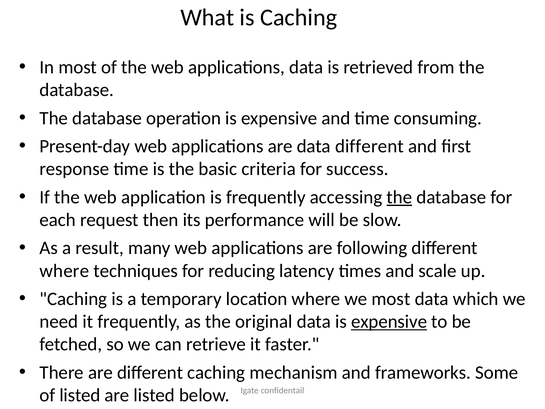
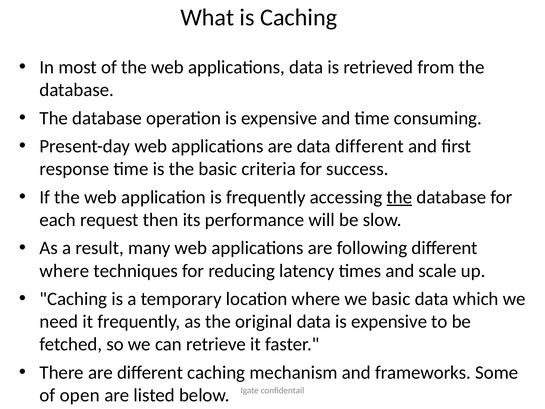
we most: most -> basic (391, 299)
expensive underline: present -> none (389, 321)
of listed: listed -> open (80, 395)
